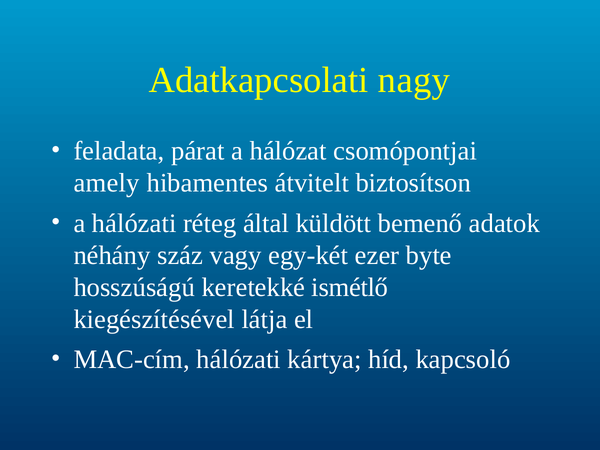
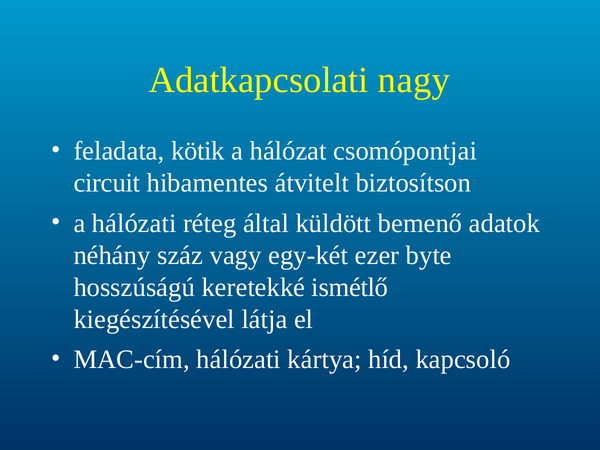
párat: párat -> kötik (198, 151)
amely: amely -> circuit (107, 183)
